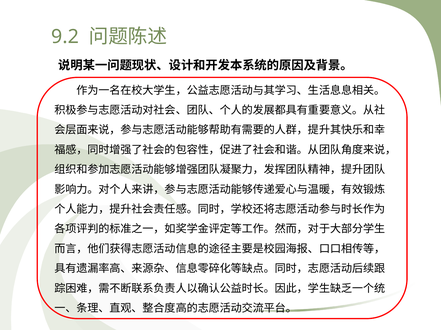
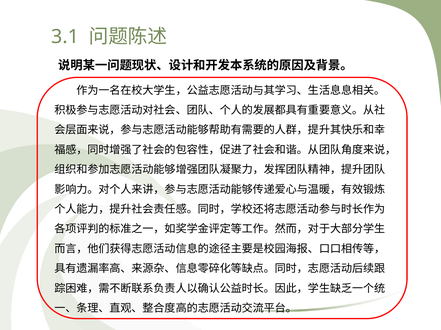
9.2: 9.2 -> 3.1 (65, 37)
